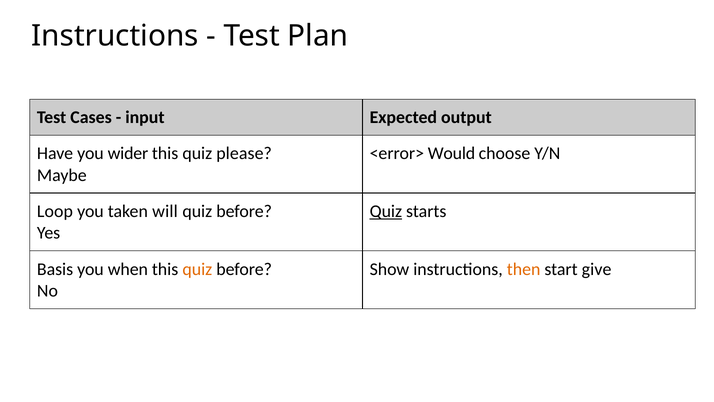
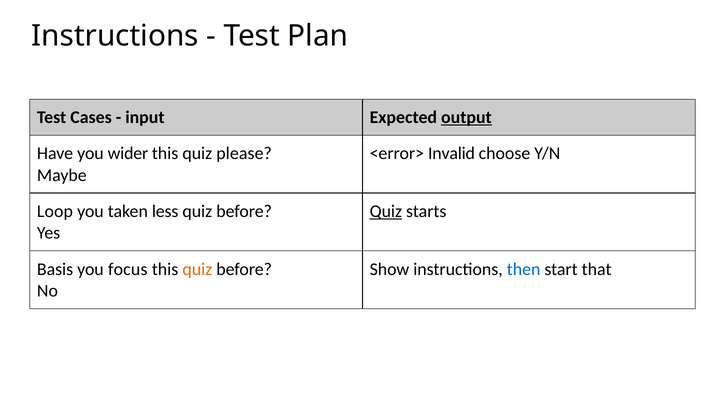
output underline: none -> present (466, 117)
Would: Would -> Invalid (451, 153)
will: will -> less (165, 211)
when: when -> focus (128, 269)
then colour: orange -> blue (524, 269)
give: give -> that (597, 269)
